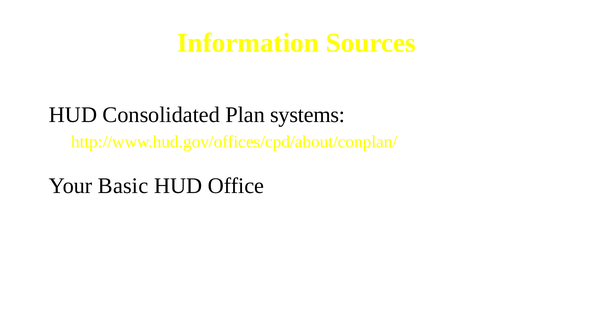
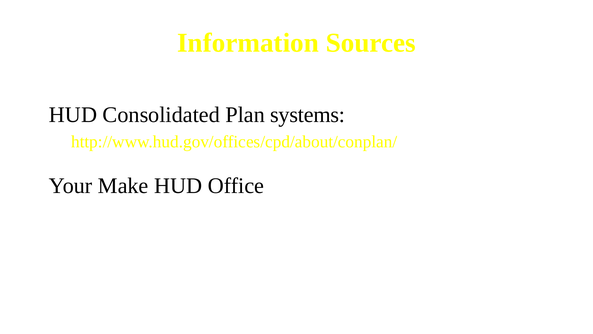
Basic: Basic -> Make (123, 186)
